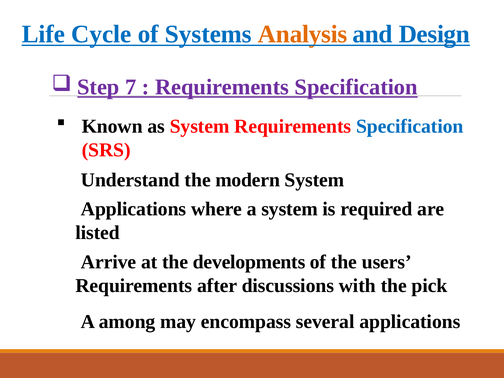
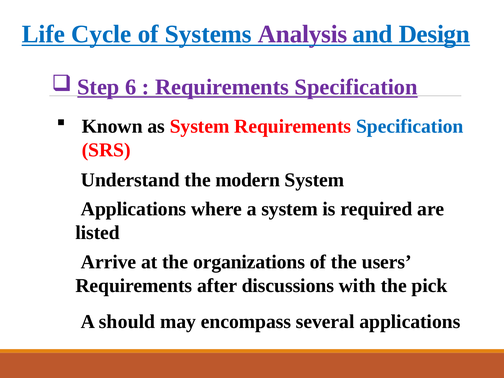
Analysis colour: orange -> purple (303, 34)
7: 7 -> 6 (131, 87)
developments: developments -> organizations (249, 262)
among: among -> should (127, 321)
